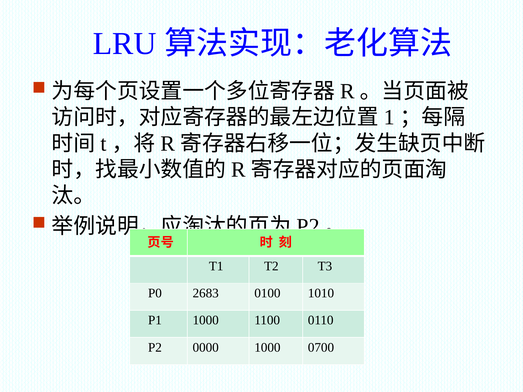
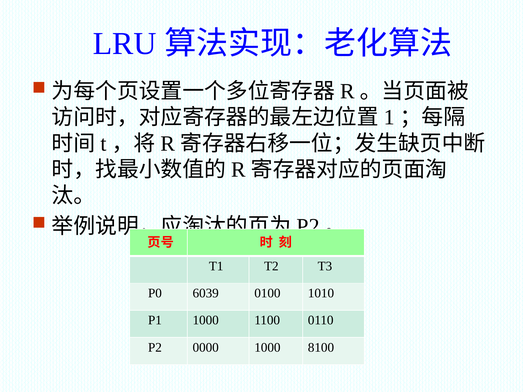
2683: 2683 -> 6039 (206, 293)
0700: 0700 -> 8100 (321, 348)
